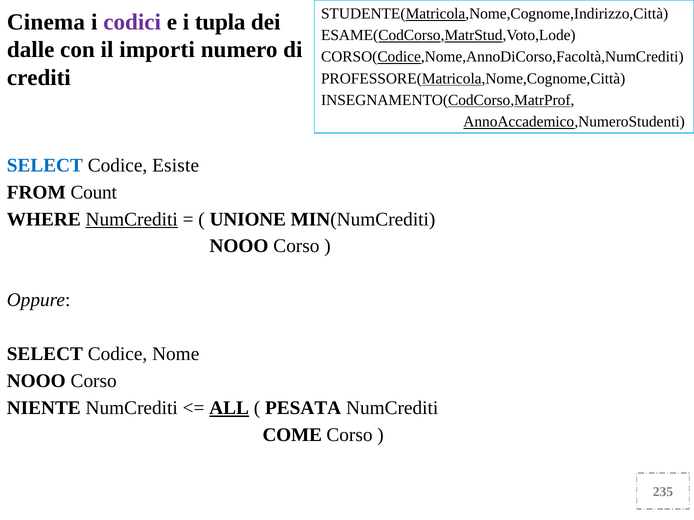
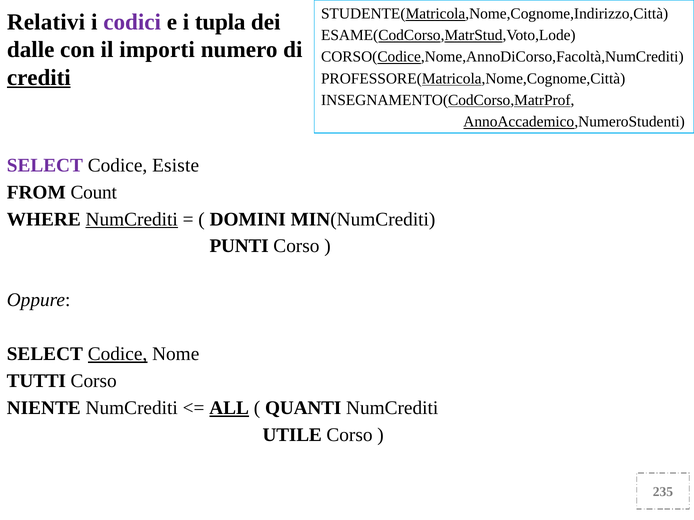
Cinema: Cinema -> Relativi (46, 22)
crediti underline: none -> present (39, 78)
SELECT colour: blue -> purple (45, 165)
UNIONE: UNIONE -> DOMINI (248, 219)
NOOO: NOOO -> PUNTI (239, 246)
Codice underline: none -> present (118, 354)
NOOO: NOOO -> TUTTI (36, 381)
PESATA: PESATA -> QUANTI (303, 408)
COME: COME -> UTILE (292, 435)
